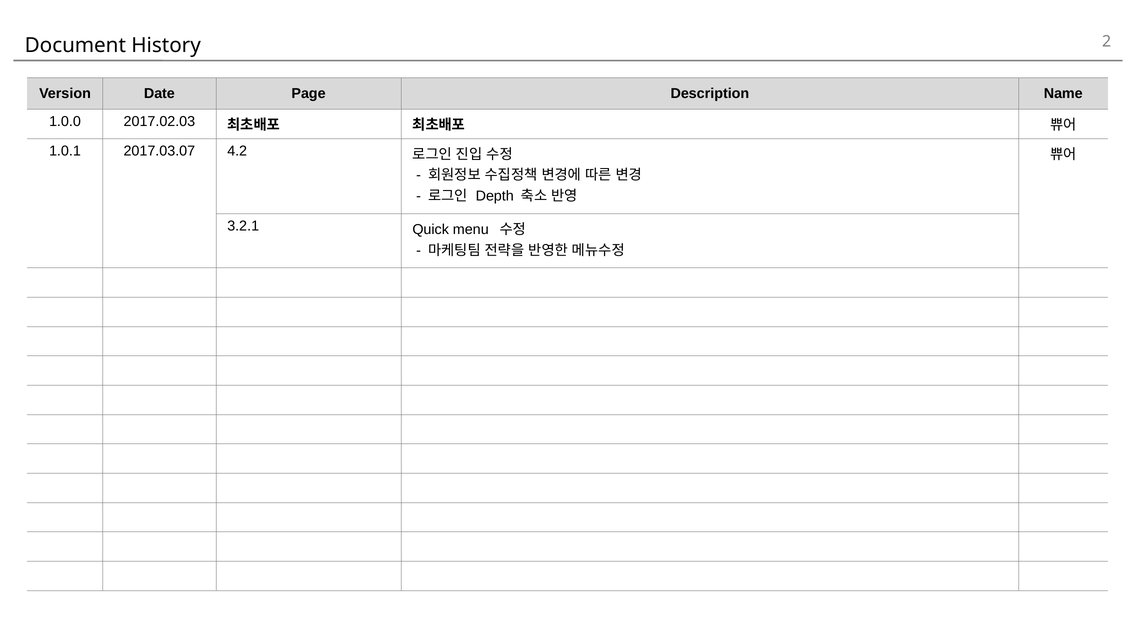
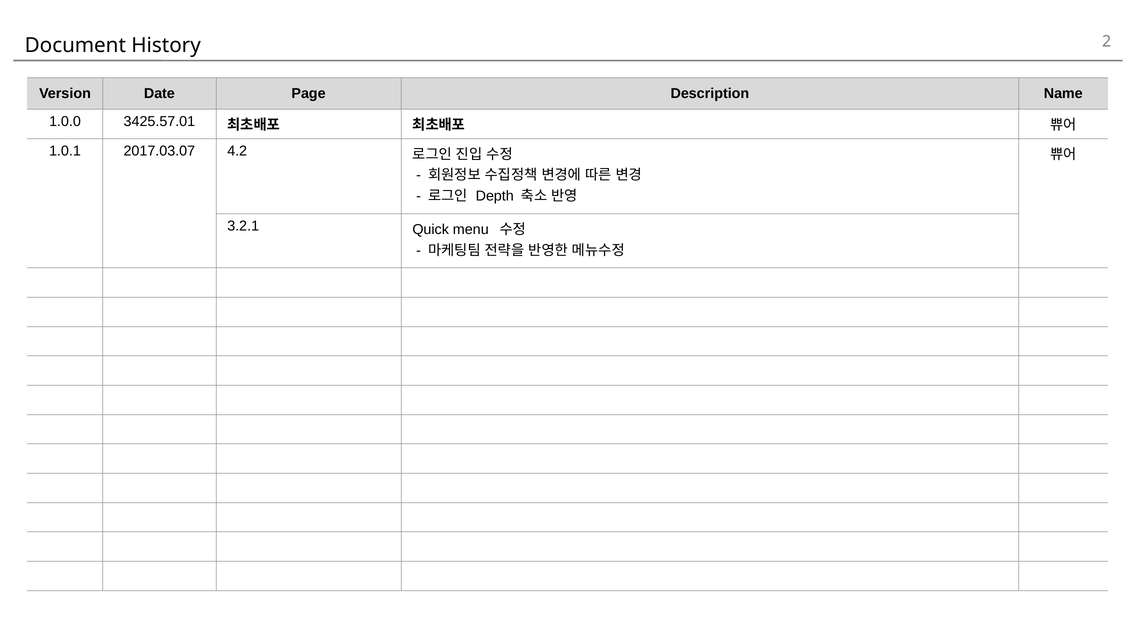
2017.02.03: 2017.02.03 -> 3425.57.01 (159, 121)
